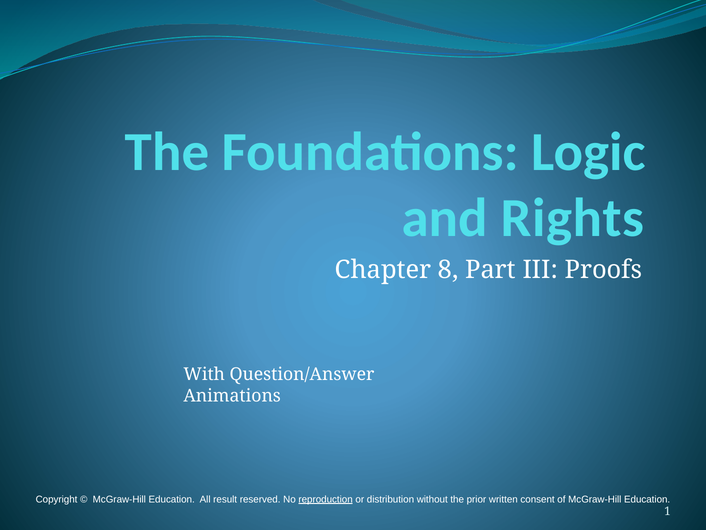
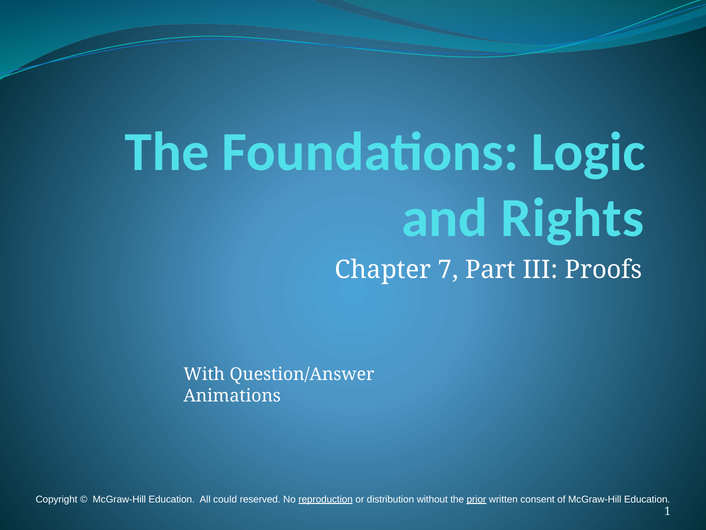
8: 8 -> 7 (448, 270)
result: result -> could (225, 499)
prior underline: none -> present (476, 499)
